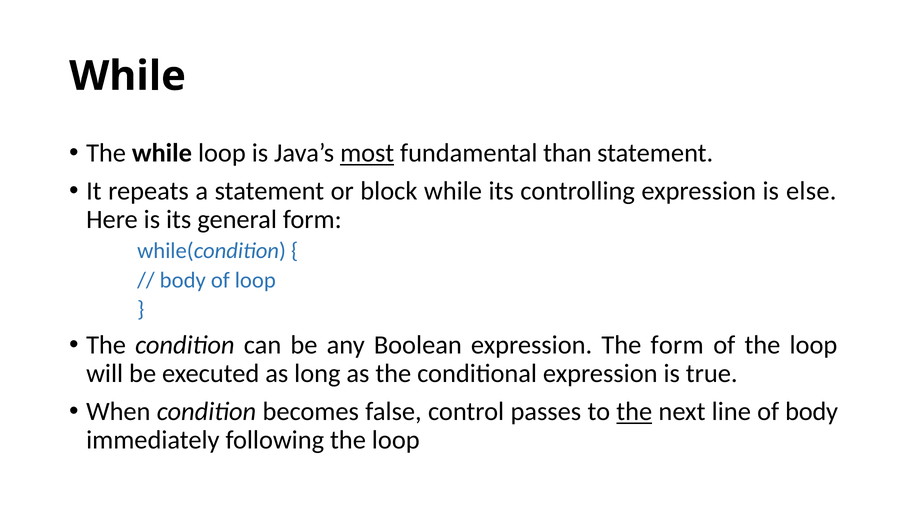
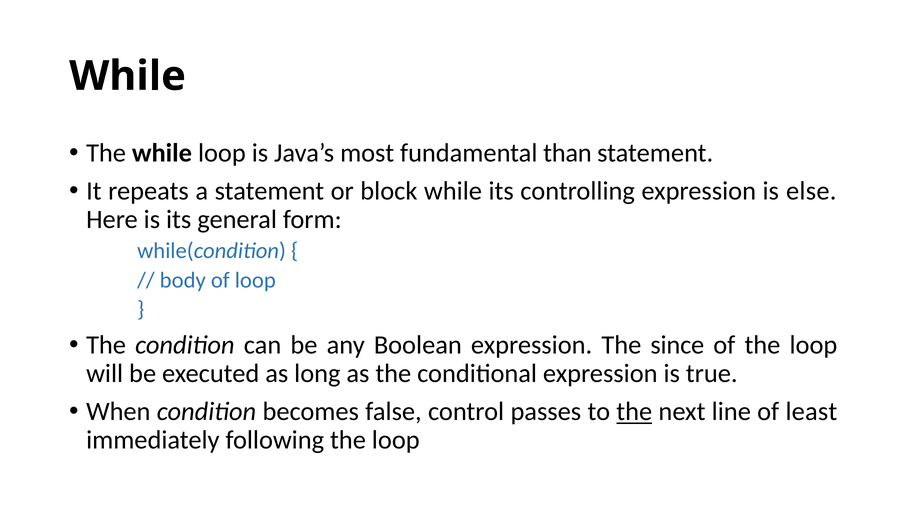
most underline: present -> none (367, 153)
The form: form -> since (677, 345)
of body: body -> least (811, 412)
